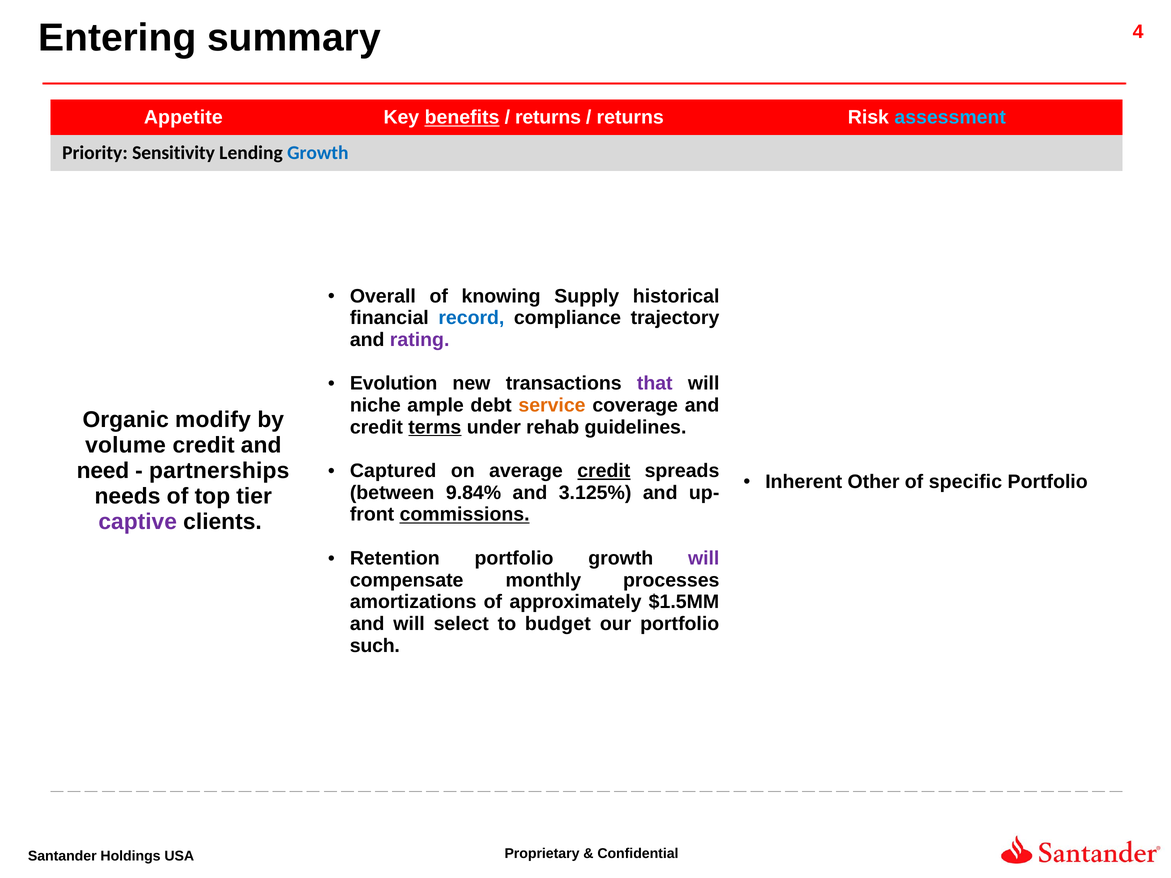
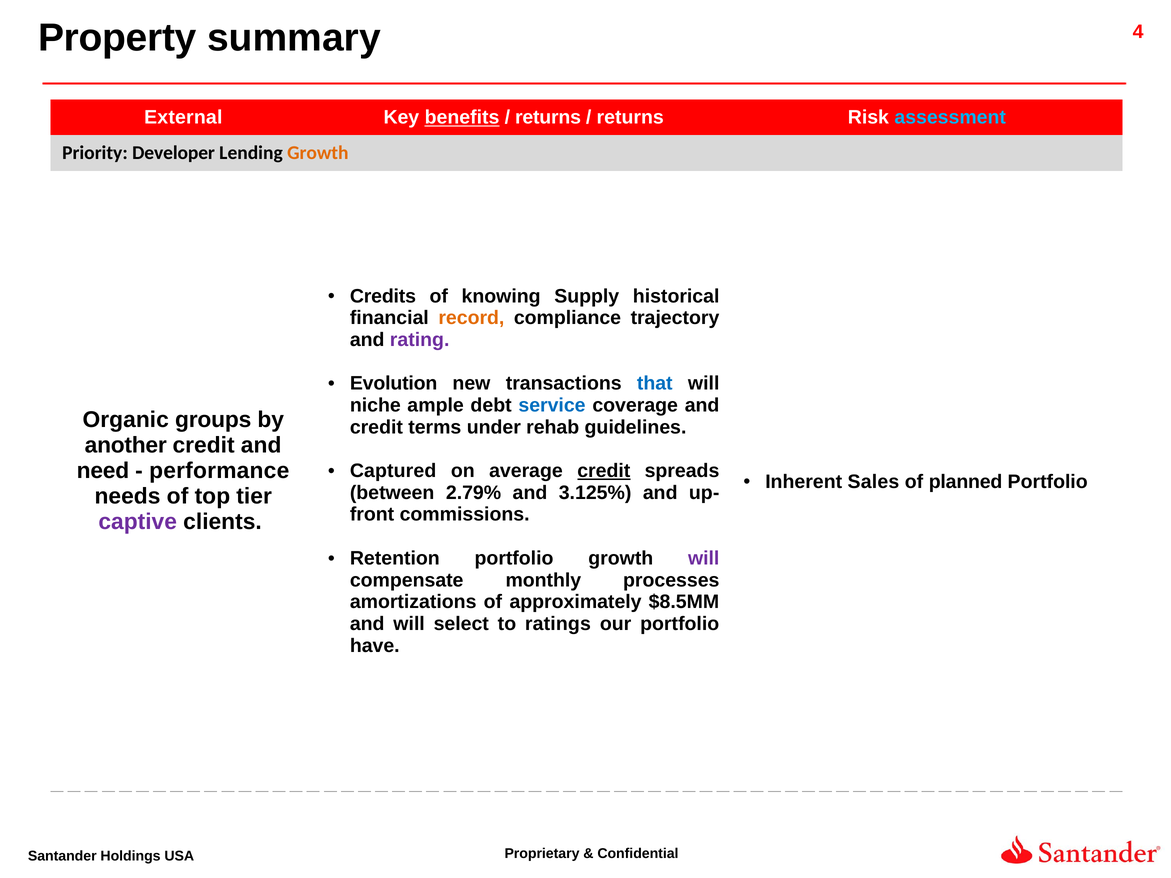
Entering: Entering -> Property (117, 38)
Appetite: Appetite -> External (183, 118)
Sensitivity: Sensitivity -> Developer (174, 153)
Growth colour: blue -> orange (318, 153)
Overall: Overall -> Credits (383, 296)
record colour: blue -> orange (471, 318)
that colour: purple -> blue (655, 384)
service colour: orange -> blue (552, 405)
modify: modify -> groups (213, 420)
terms underline: present -> none (435, 427)
volume: volume -> another (126, 445)
partnerships: partnerships -> performance (219, 471)
Other: Other -> Sales (873, 482)
specific: specific -> planned (966, 482)
9.84%: 9.84% -> 2.79% (474, 493)
commissions underline: present -> none (465, 515)
$1.5MM: $1.5MM -> $8.5MM (684, 602)
budget: budget -> ratings (558, 624)
such: such -> have (375, 646)
